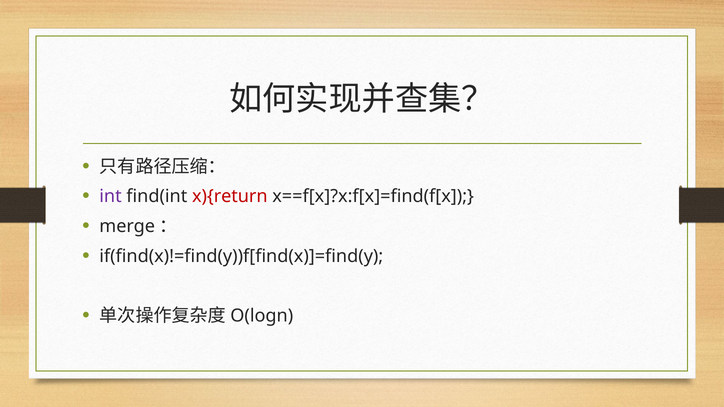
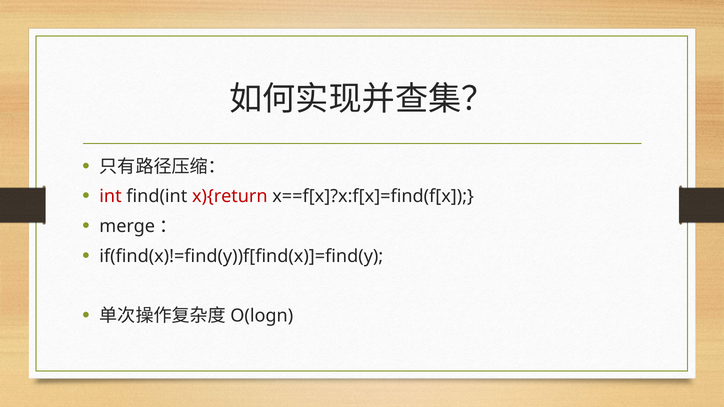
int colour: purple -> red (111, 197)
